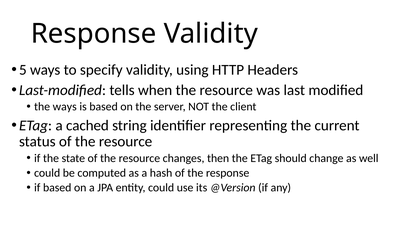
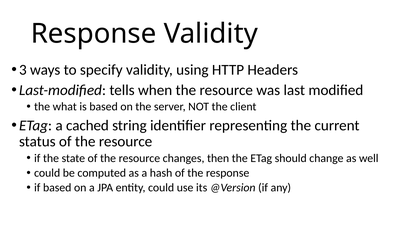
5: 5 -> 3 (23, 70)
the ways: ways -> what (65, 107)
